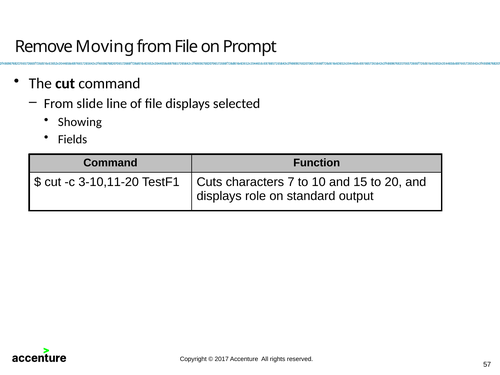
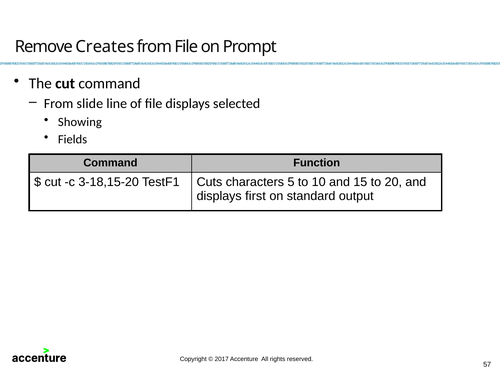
Moving: Moving -> Creates (105, 47)
3-10,11-20: 3-10,11-20 -> 3-18,15-20 (109, 182)
7: 7 -> 5 (291, 182)
role: role -> first (256, 196)
